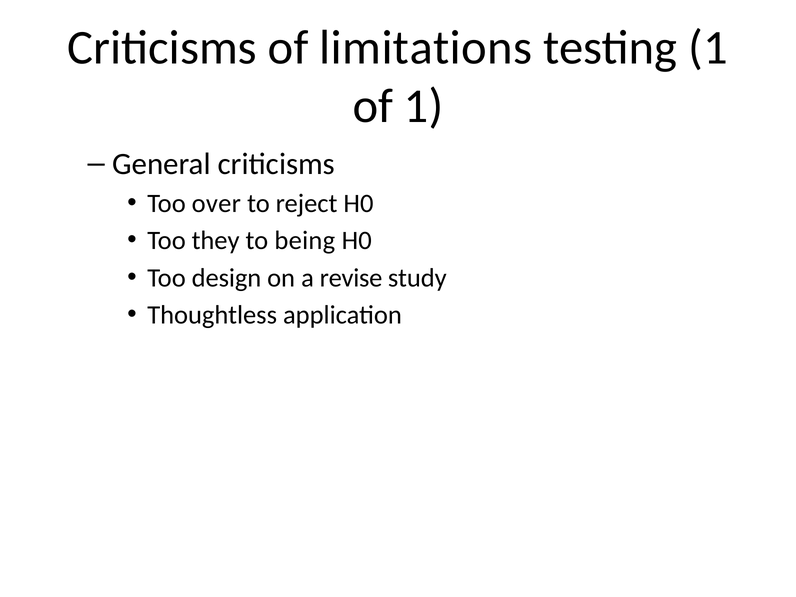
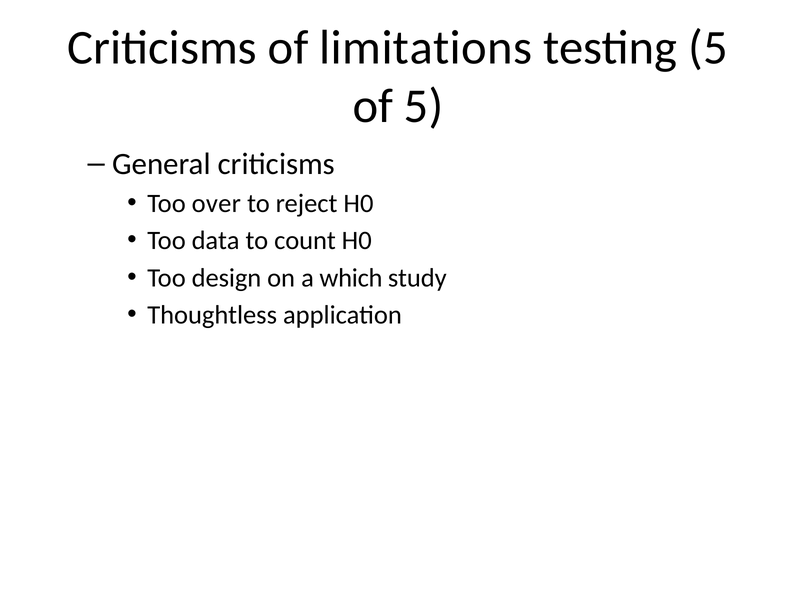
testing 1: 1 -> 5 (708, 48)
of 1: 1 -> 5 (424, 106)
they: they -> data (216, 241)
being: being -> count (305, 241)
revise: revise -> which (351, 278)
